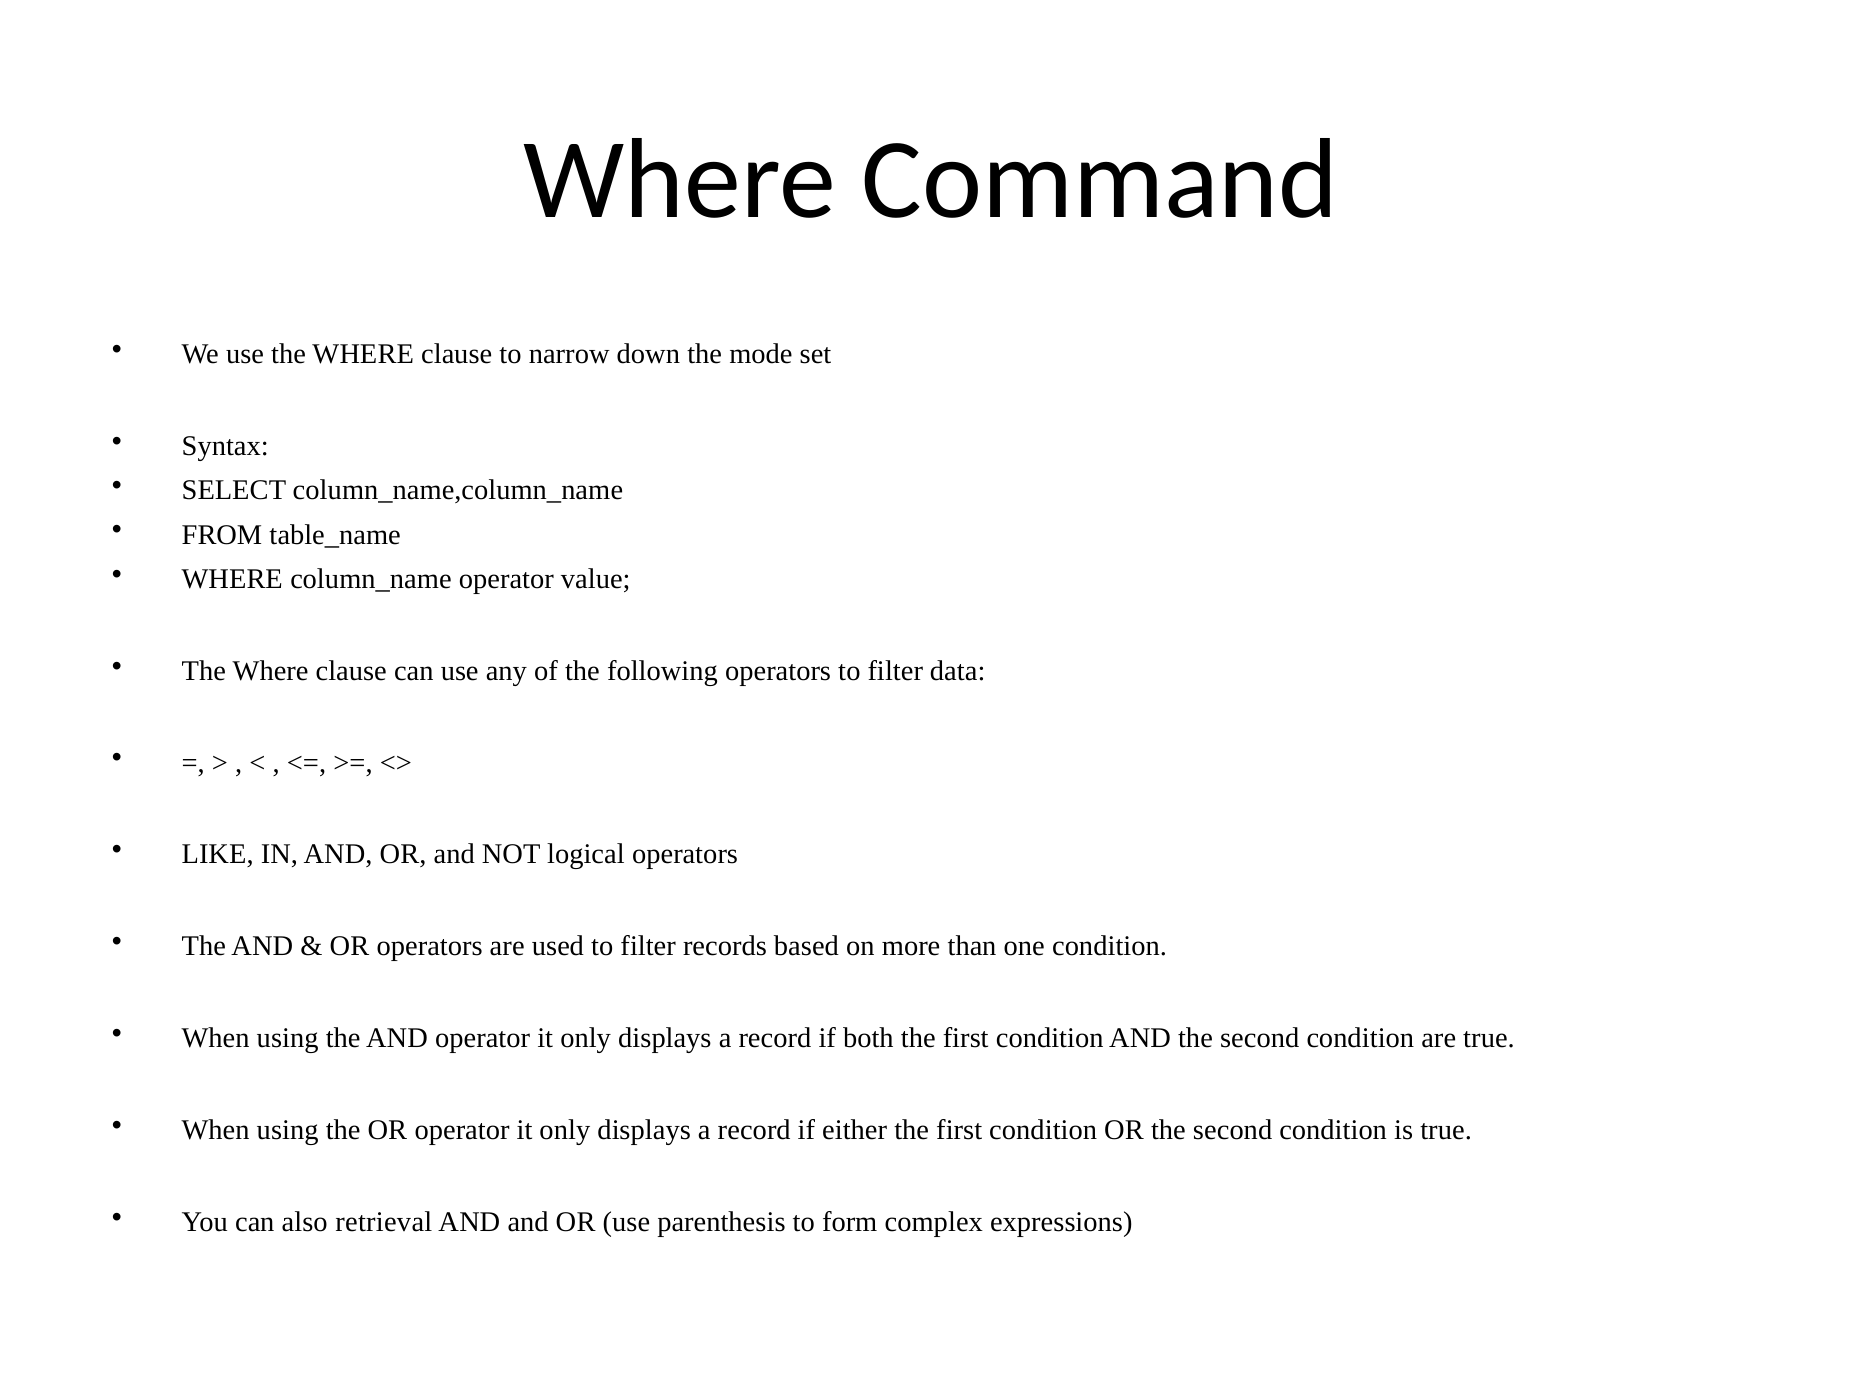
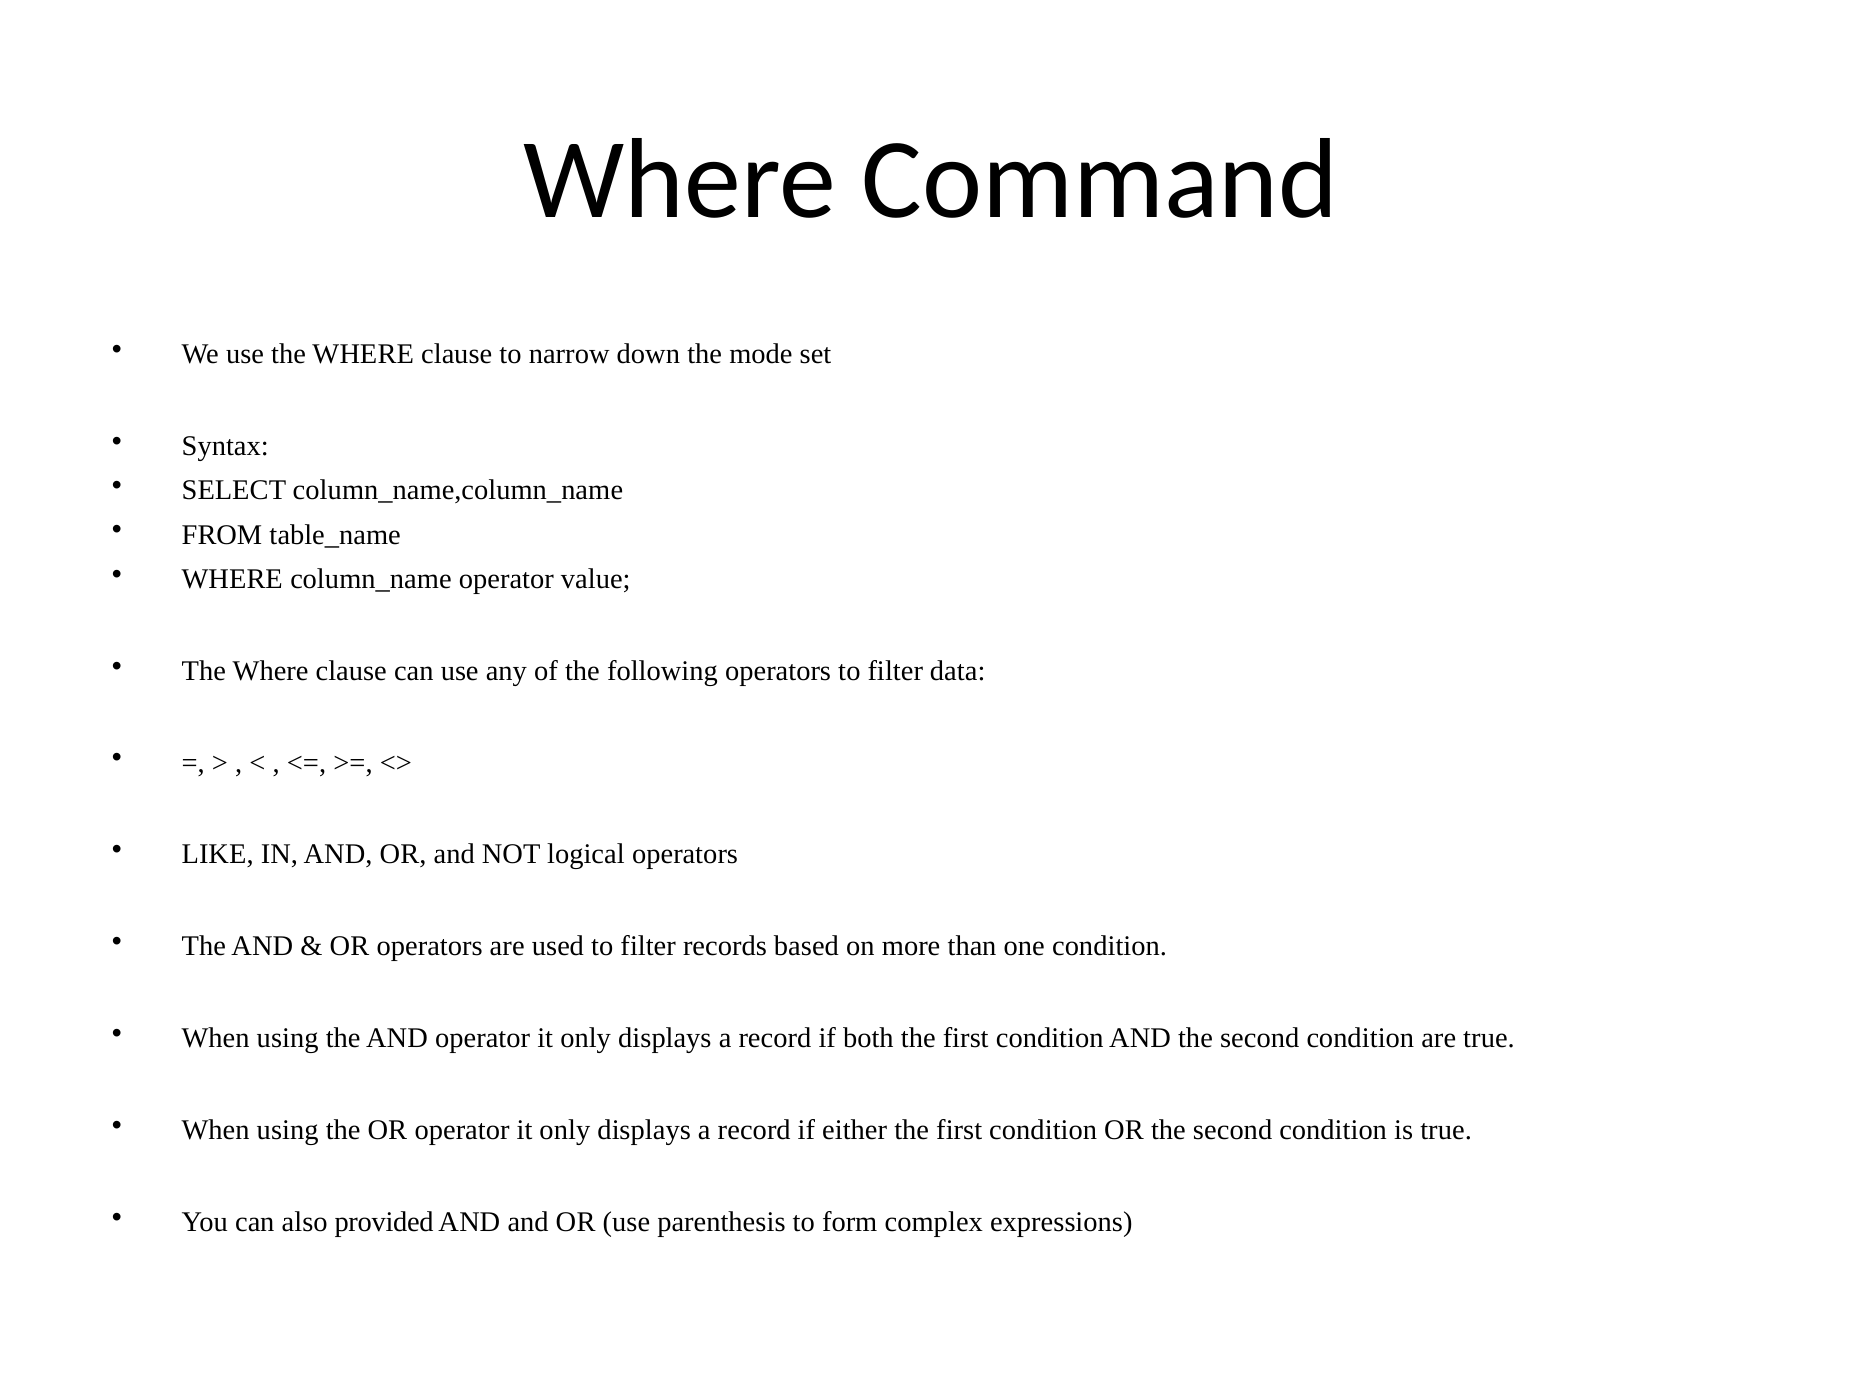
retrieval: retrieval -> provided (384, 1222)
